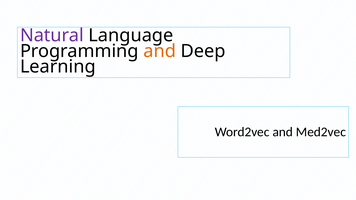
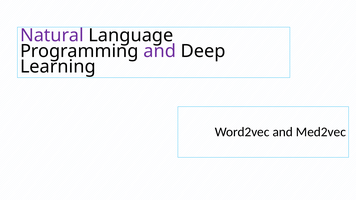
and colour: orange -> purple (160, 51)
